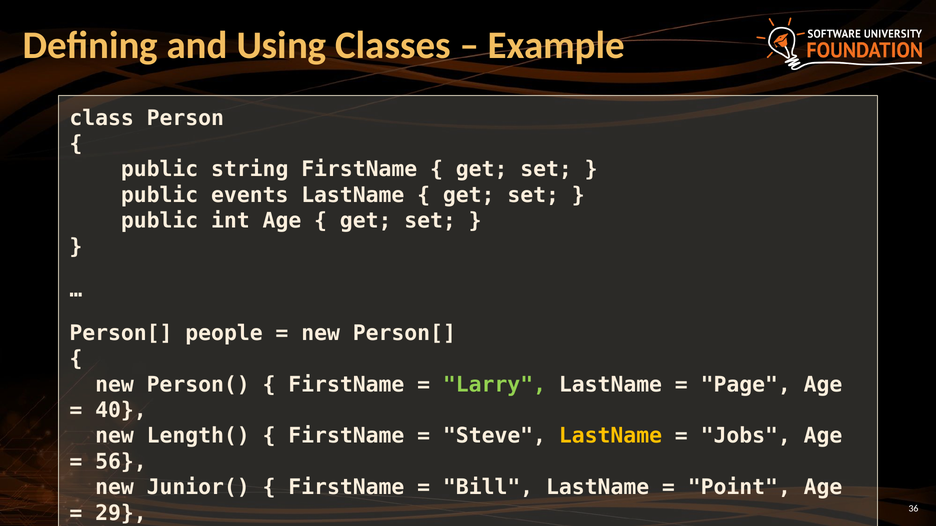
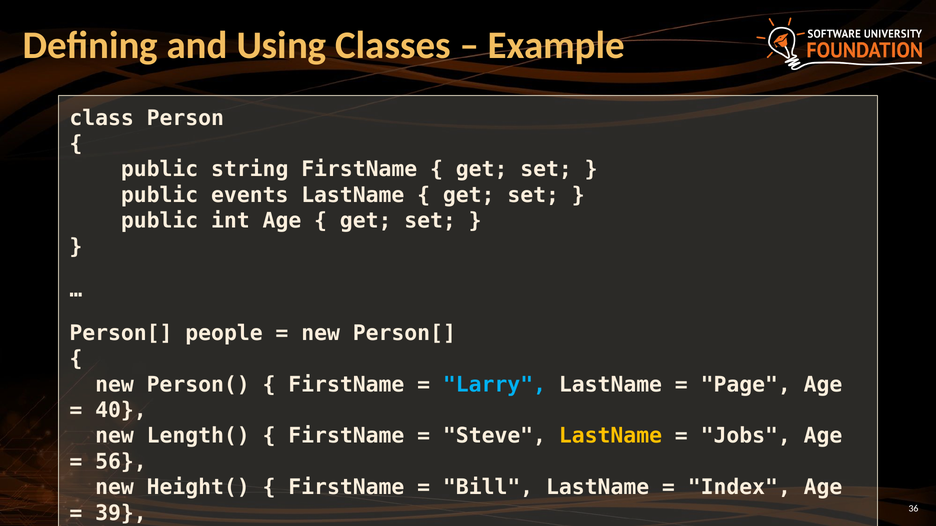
Larry colour: light green -> light blue (495, 385)
Junior(: Junior( -> Height( (198, 488)
Point: Point -> Index (739, 488)
29: 29 -> 39 (121, 514)
